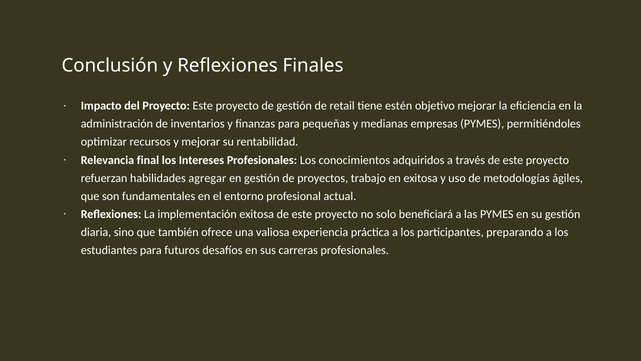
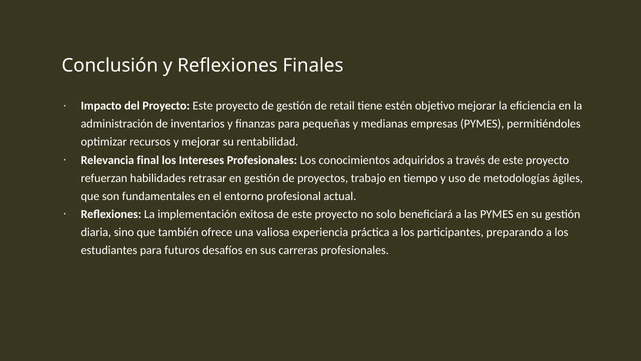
agregar: agregar -> retrasar (207, 178)
en exitosa: exitosa -> tiempo (421, 178)
